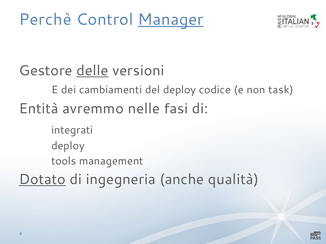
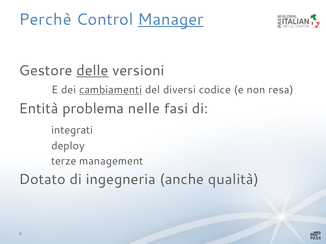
cambiamenti underline: none -> present (111, 90)
del deploy: deploy -> diversi (180, 90)
task: task -> resa (281, 90)
avremmo: avremmo -> problema (93, 109)
tools: tools -> terze (64, 161)
Dotato underline: present -> none (42, 180)
